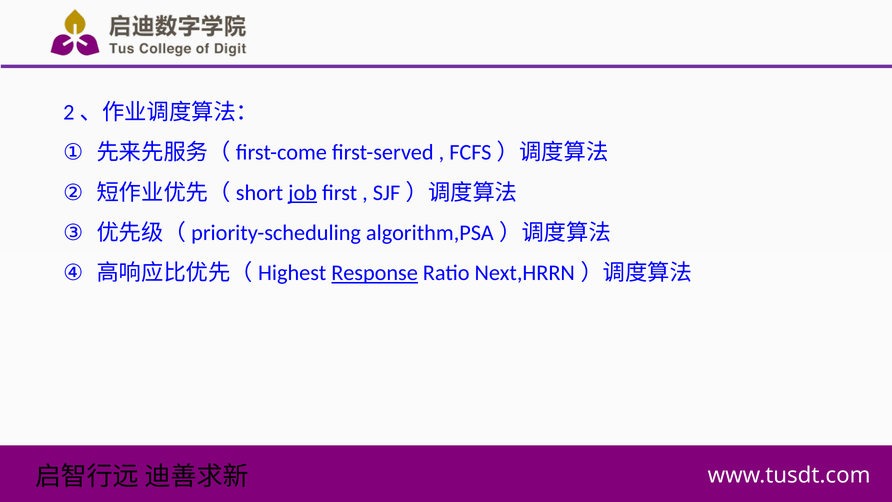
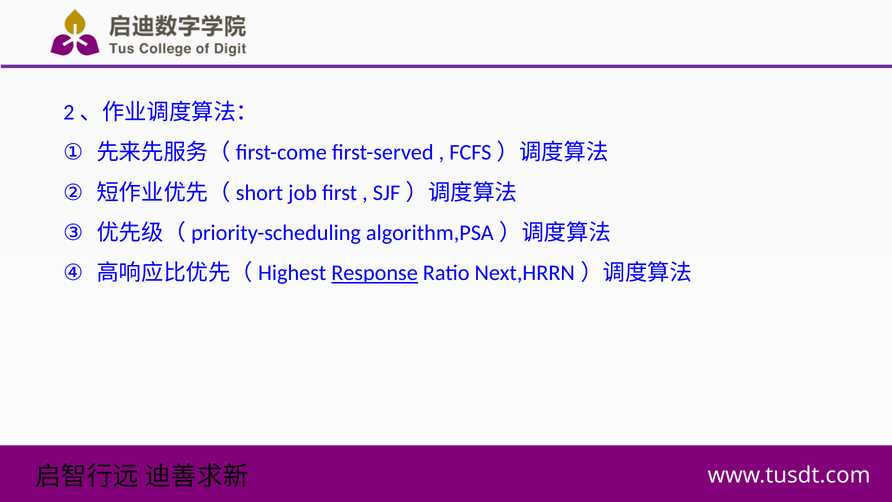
job underline: present -> none (303, 193)
